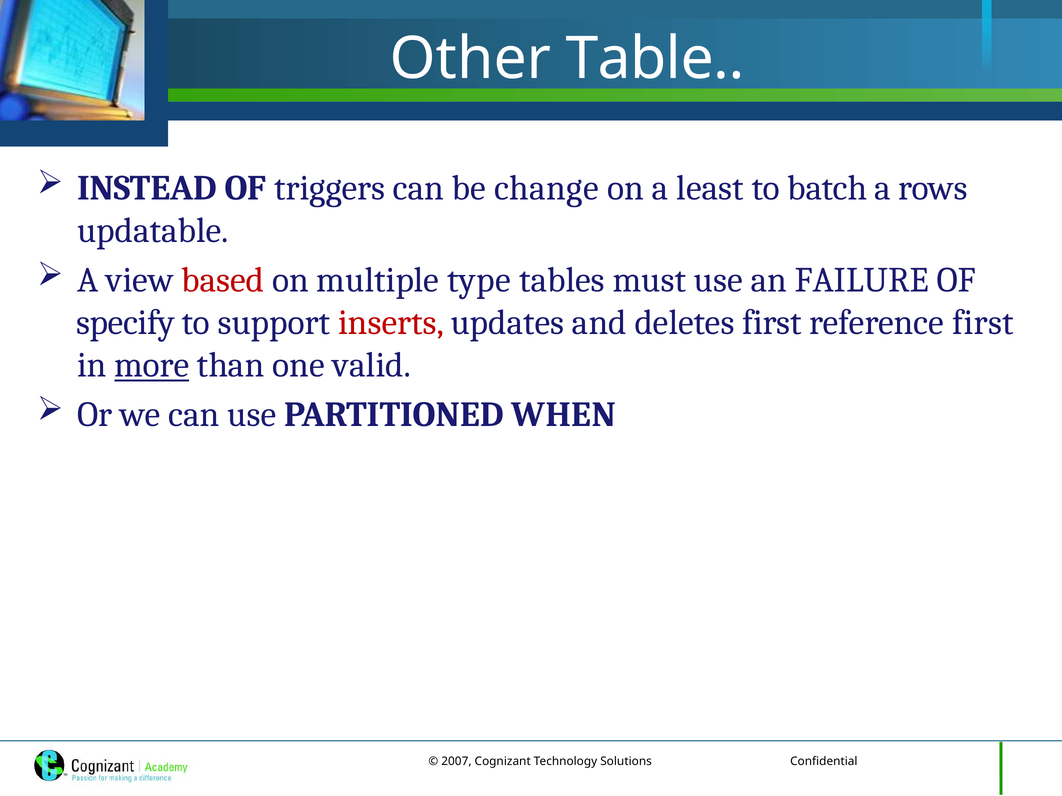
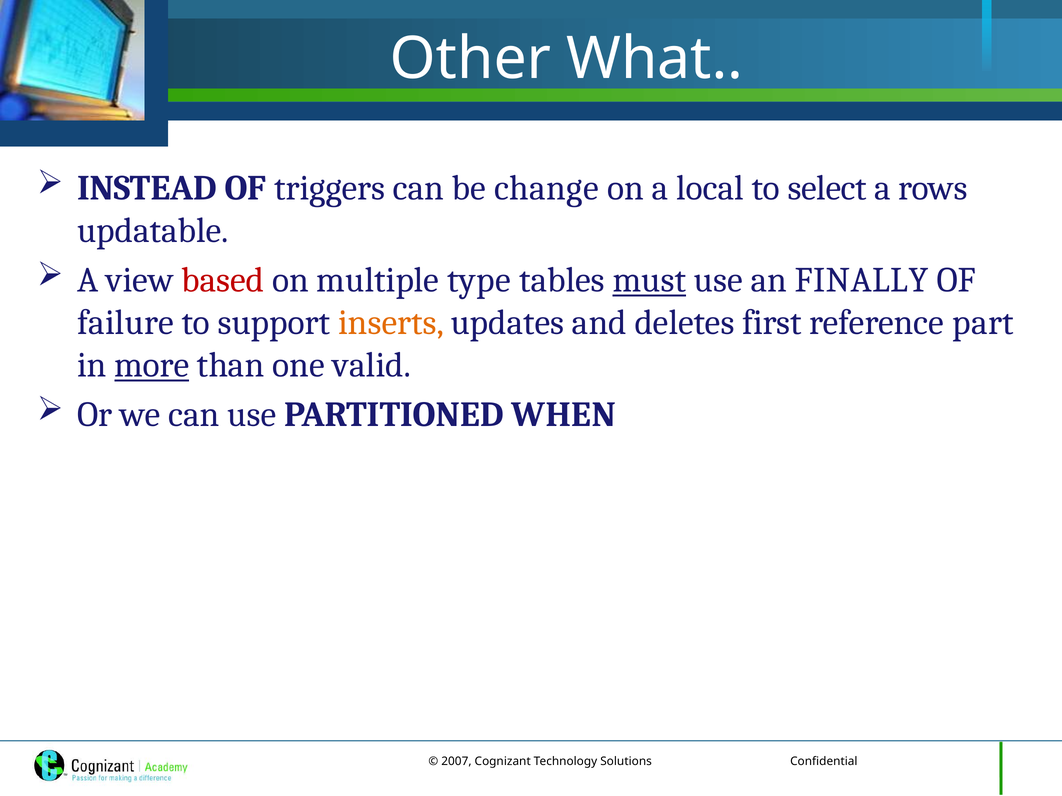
Table: Table -> What (655, 59)
least: least -> local (710, 188)
batch: batch -> select (827, 188)
must underline: none -> present (649, 280)
FAILURE: FAILURE -> FINALLY (862, 280)
specify: specify -> failure (125, 323)
inserts colour: red -> orange (391, 323)
reference first: first -> part (983, 323)
